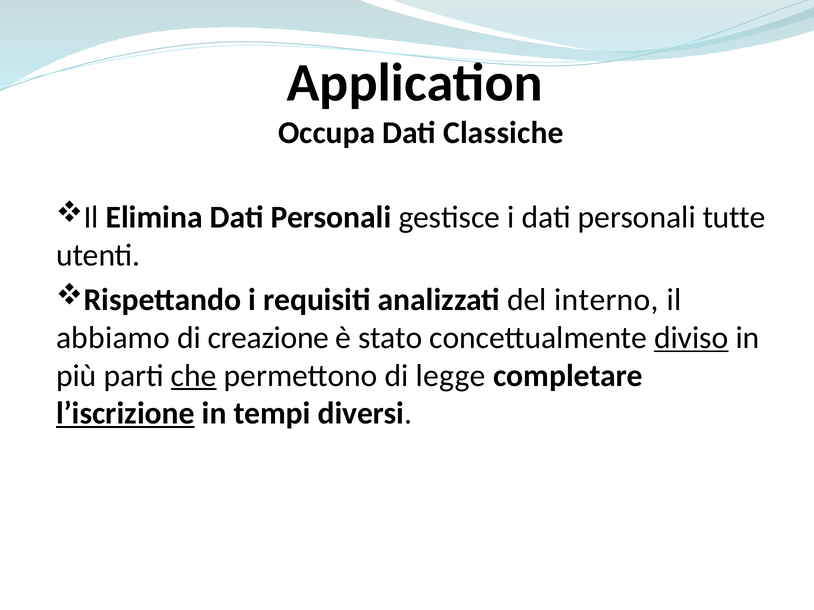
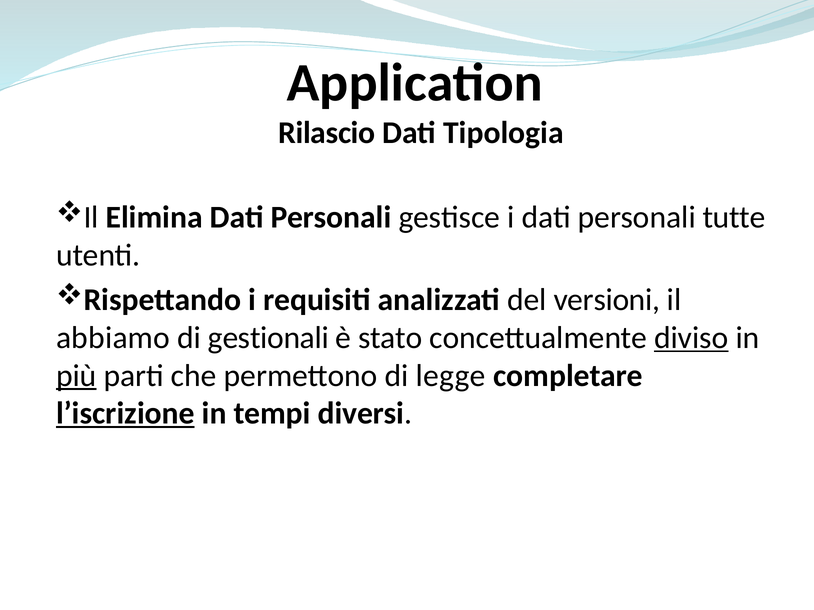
Occupa: Occupa -> Rilascio (327, 133)
Classiche: Classiche -> Tipologia (503, 133)
interno: interno -> versioni (607, 300)
creazione: creazione -> gestionali (268, 338)
più underline: none -> present (76, 376)
che underline: present -> none (194, 376)
